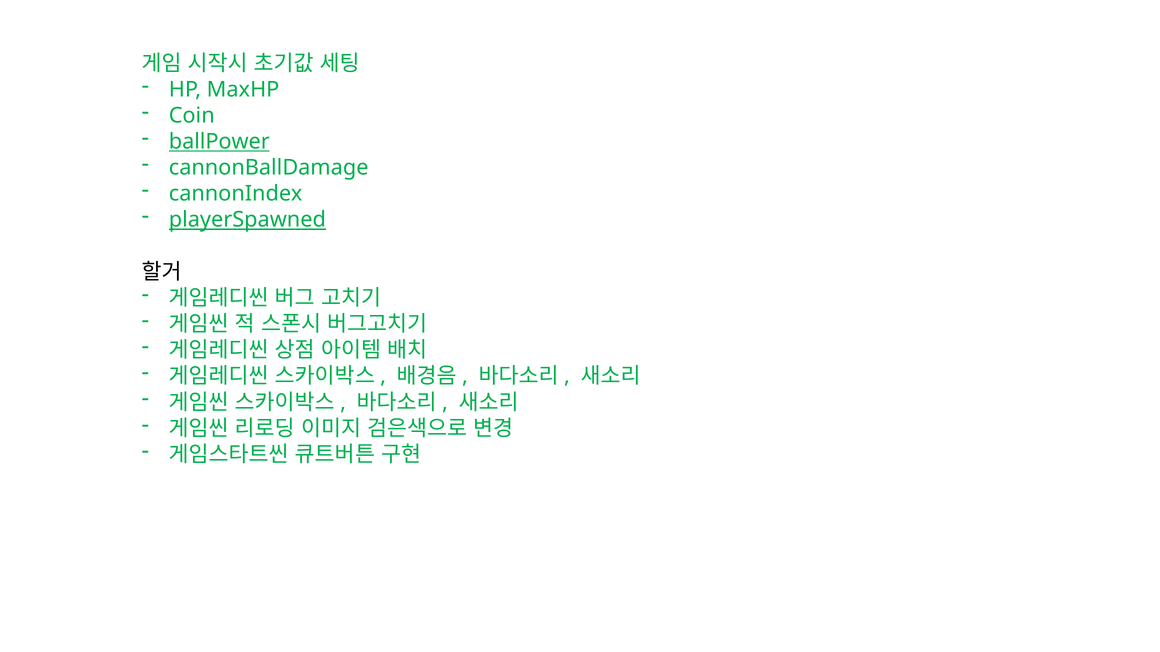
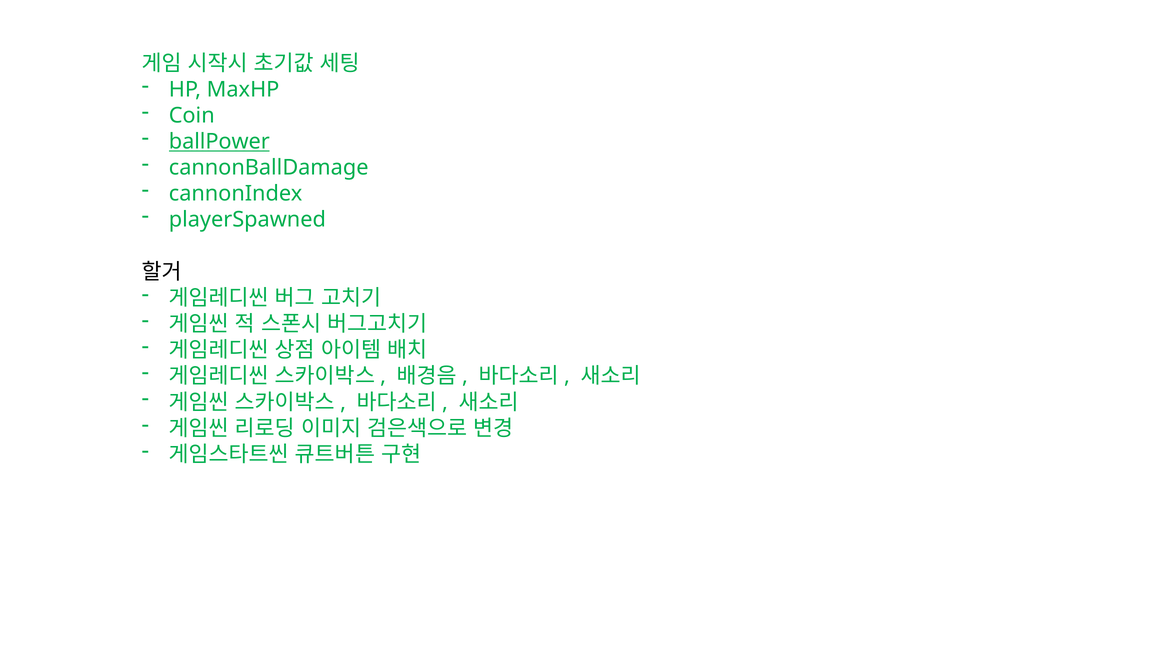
playerSpawned underline: present -> none (247, 220)
